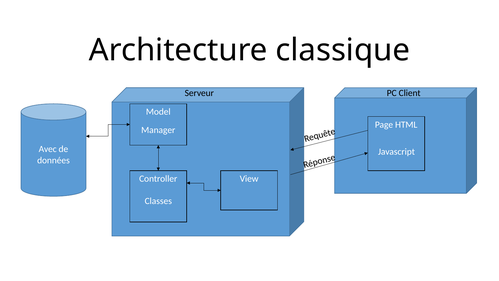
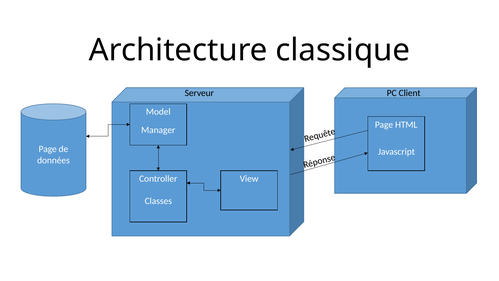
Avec: Avec -> Page (48, 149)
